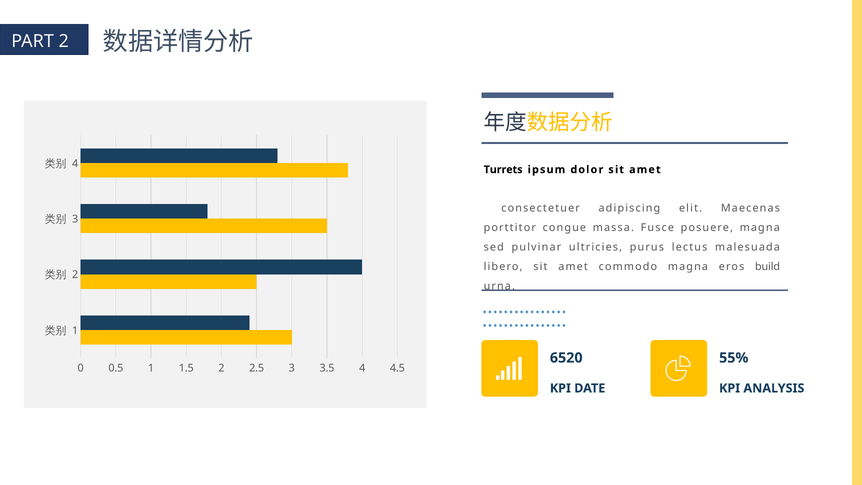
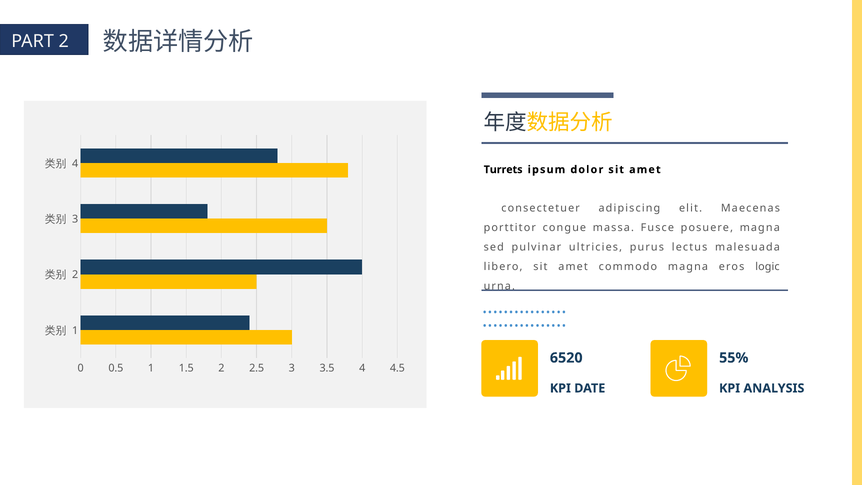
build: build -> logic (767, 267)
